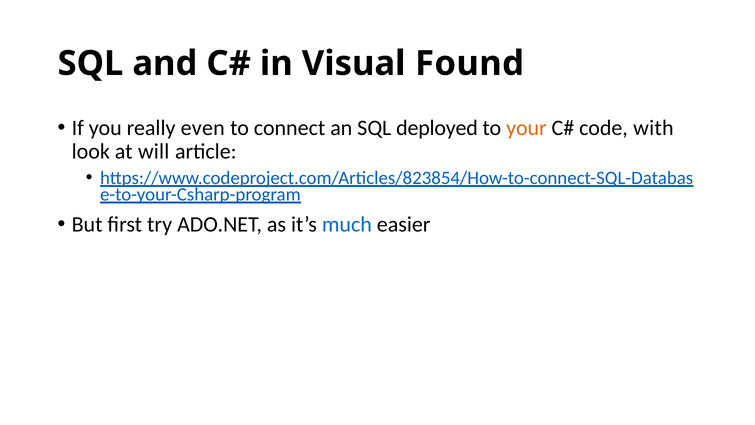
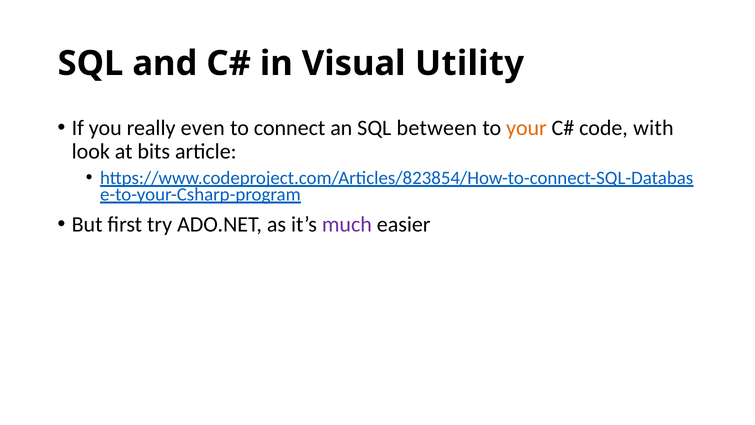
Found: Found -> Utility (470, 63)
deployed: deployed -> between (437, 128)
will: will -> bits (154, 151)
much colour: blue -> purple (347, 224)
